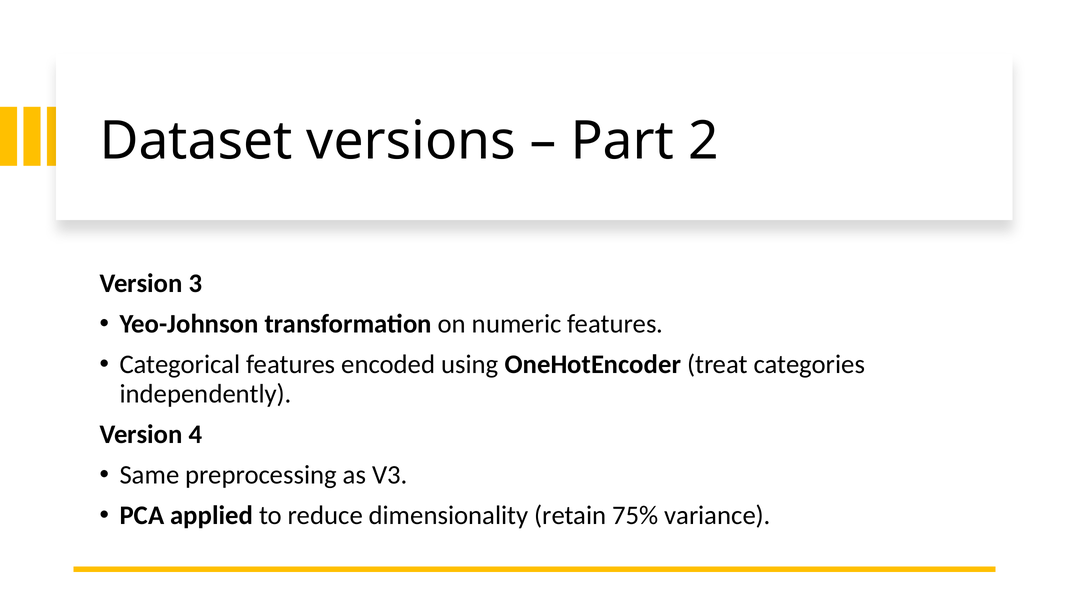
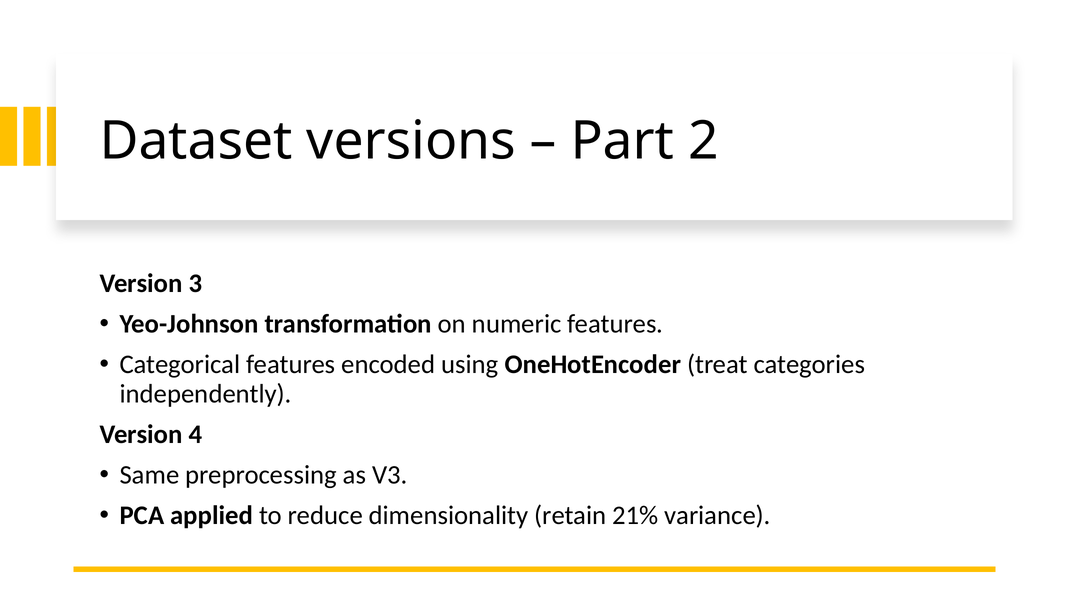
75%: 75% -> 21% (635, 515)
